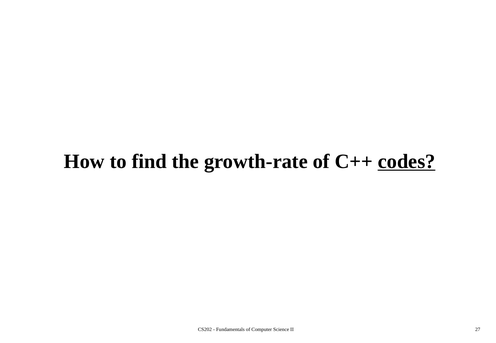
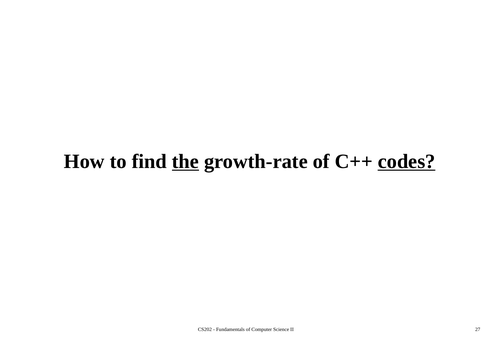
the underline: none -> present (185, 162)
